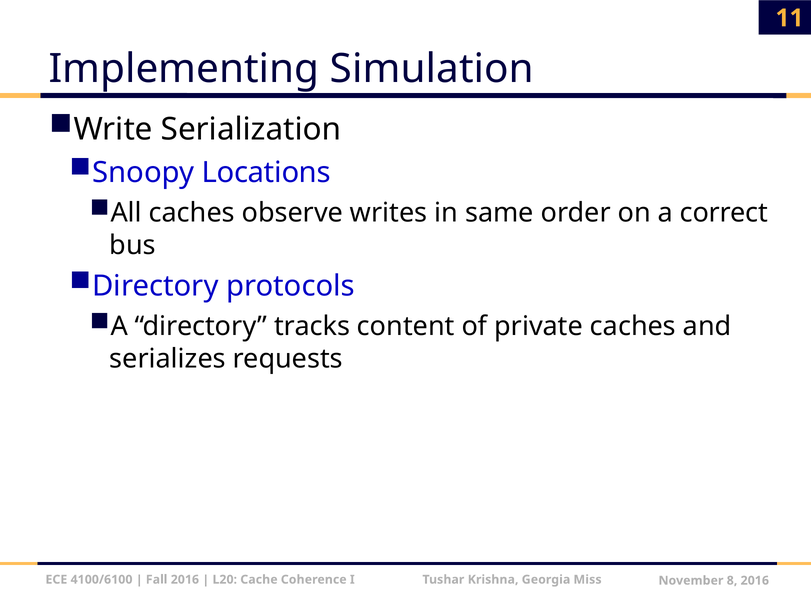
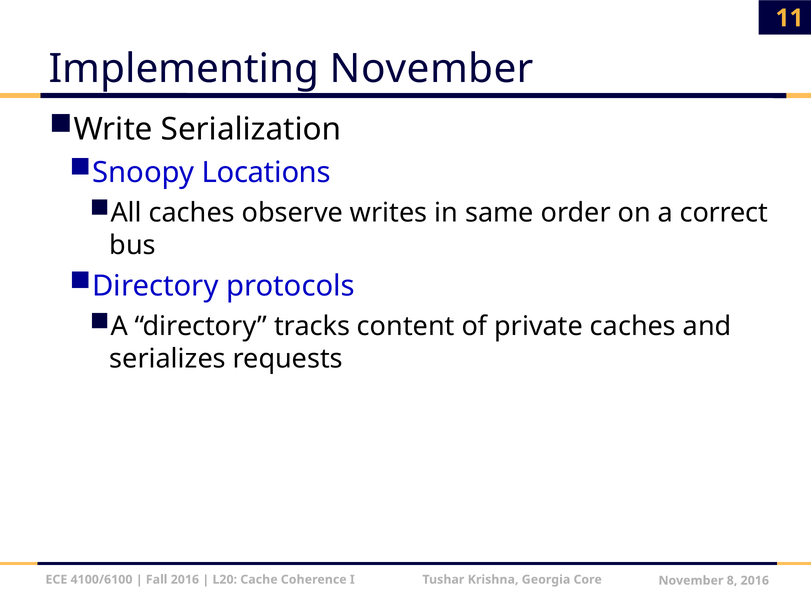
Implementing Simulation: Simulation -> November (432, 69)
Miss: Miss -> Core (588, 580)
